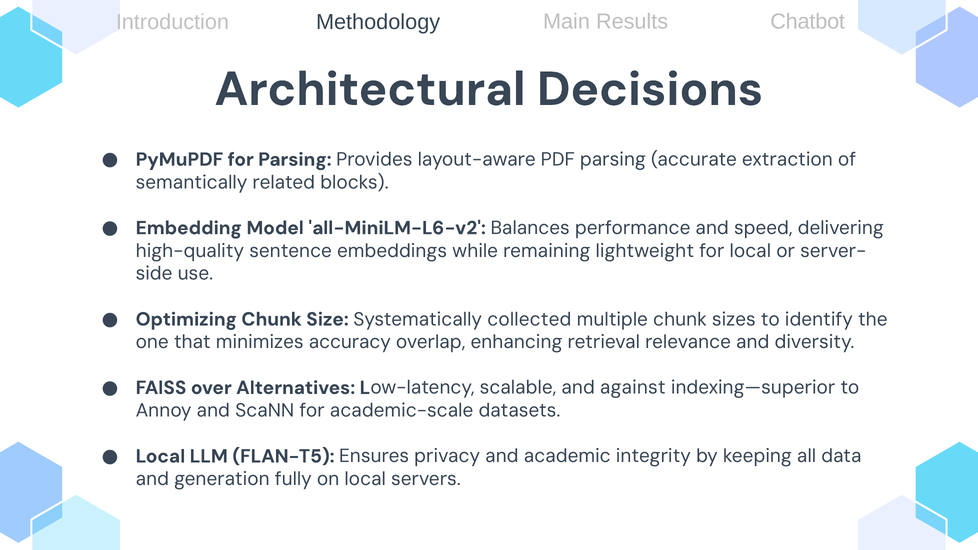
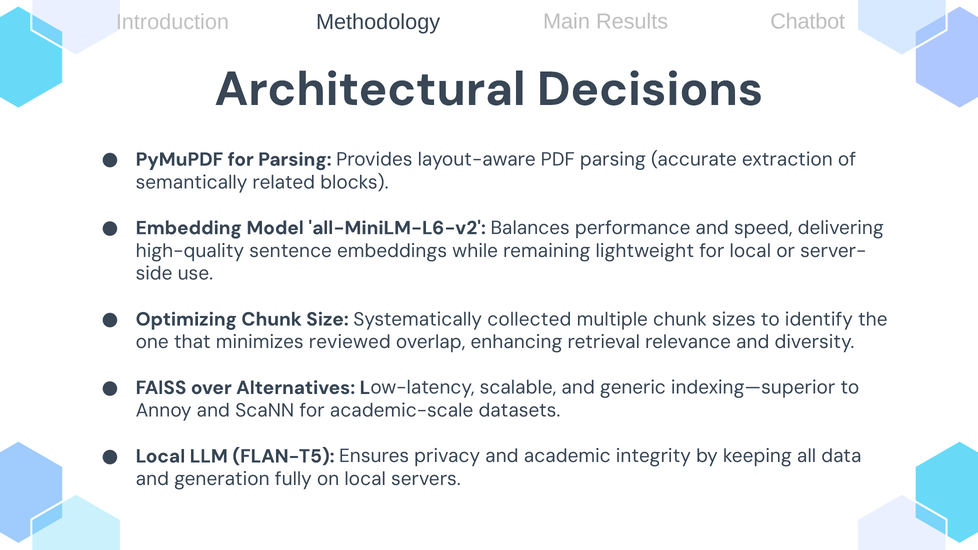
accuracy: accuracy -> reviewed (350, 342)
against: against -> generic (633, 388)
